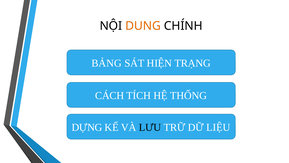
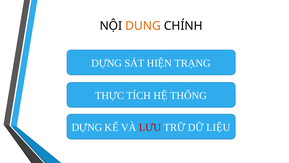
BẢNG: BẢNG -> DỰNG (107, 63)
CÁCH: CÁCH -> THỰC (110, 95)
LƯU colour: black -> red (150, 127)
